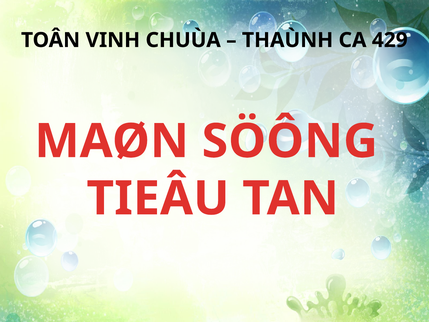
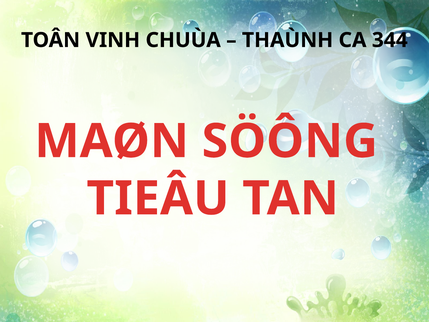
429: 429 -> 344 (390, 40)
